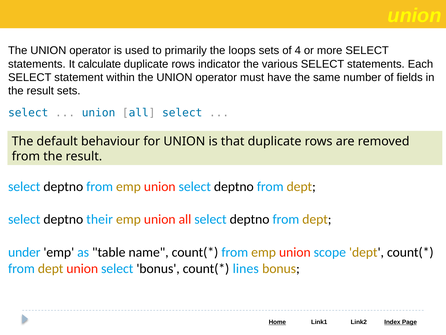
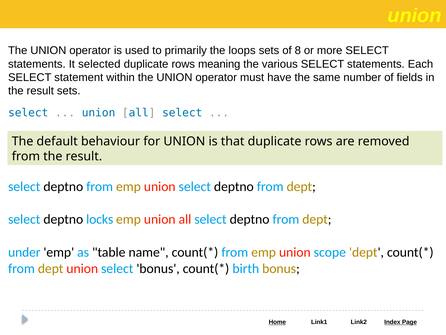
4: 4 -> 8 (298, 51)
calculate: calculate -> selected (99, 64)
indicator: indicator -> meaning (219, 64)
their: their -> locks (100, 219)
lines: lines -> birth (246, 268)
